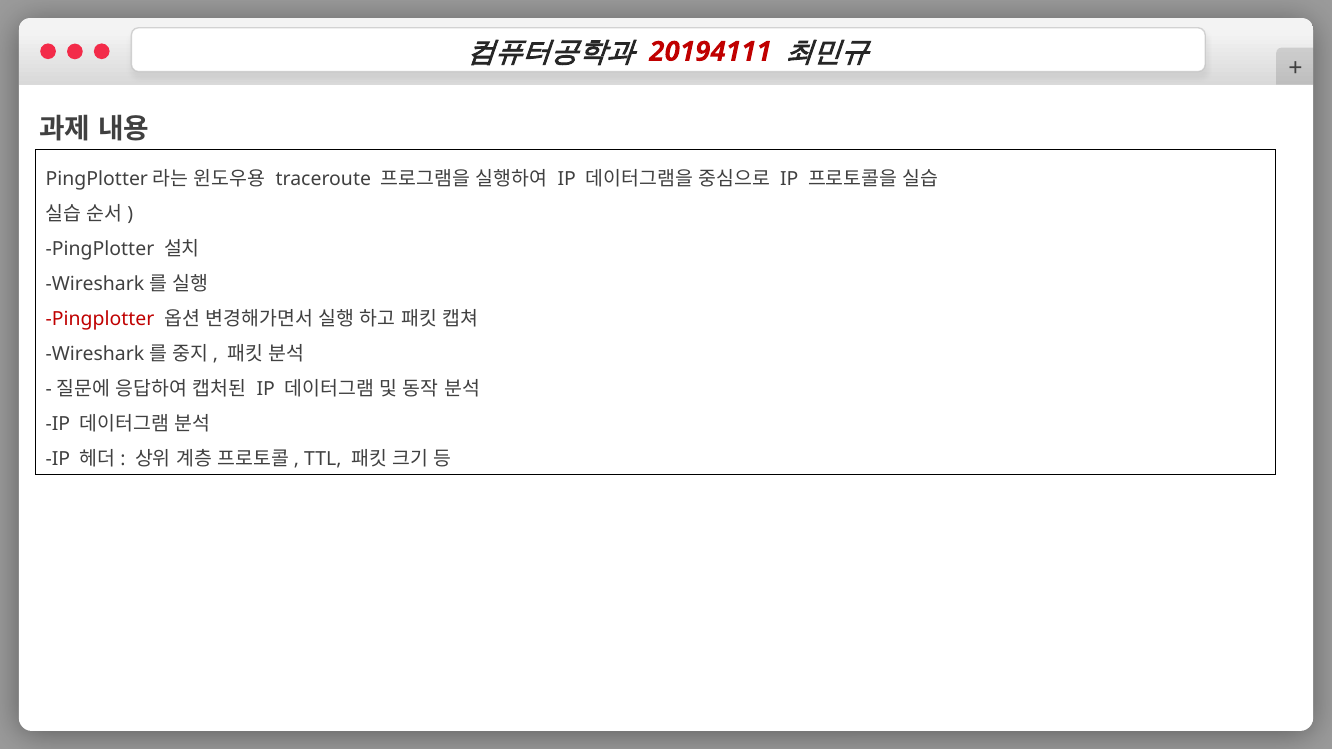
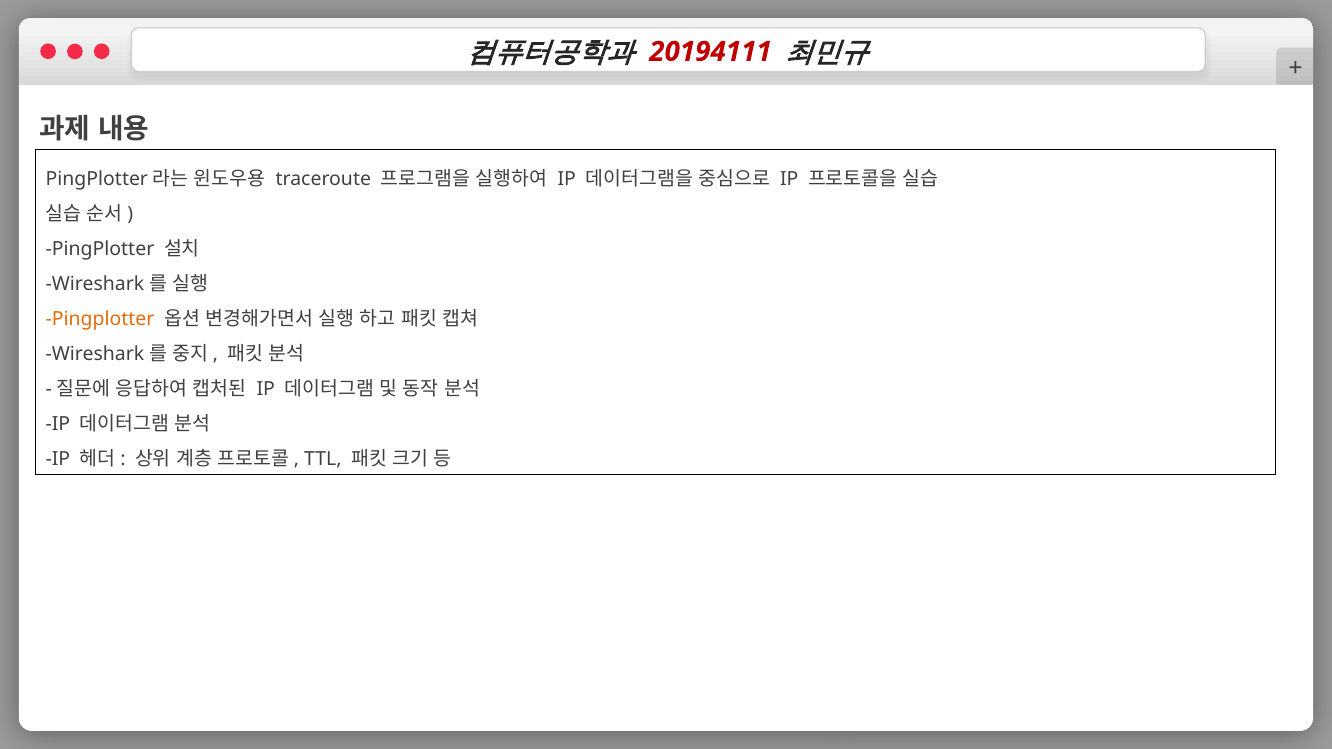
Pingplotter colour: red -> orange (100, 319)
